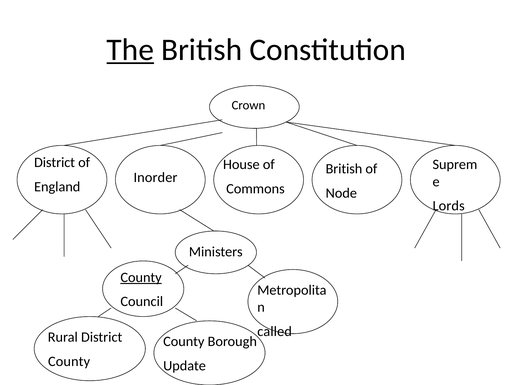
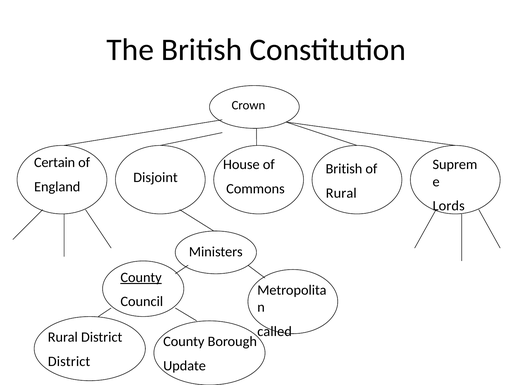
The underline: present -> none (130, 50)
District: District -> Certain (55, 163)
Inorder: Inorder -> Disjoint (156, 177)
Node: Node -> Rural (341, 193)
County: County -> District (69, 361)
